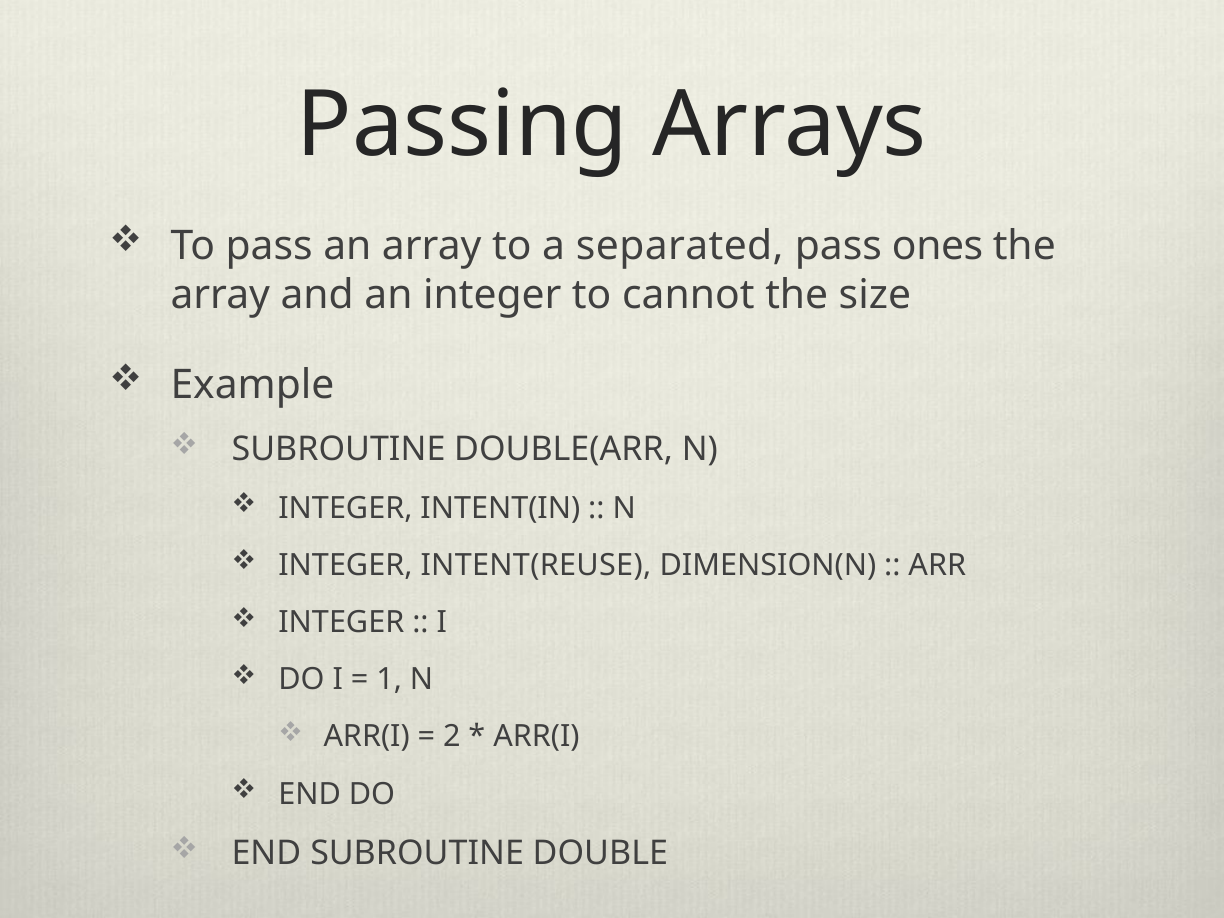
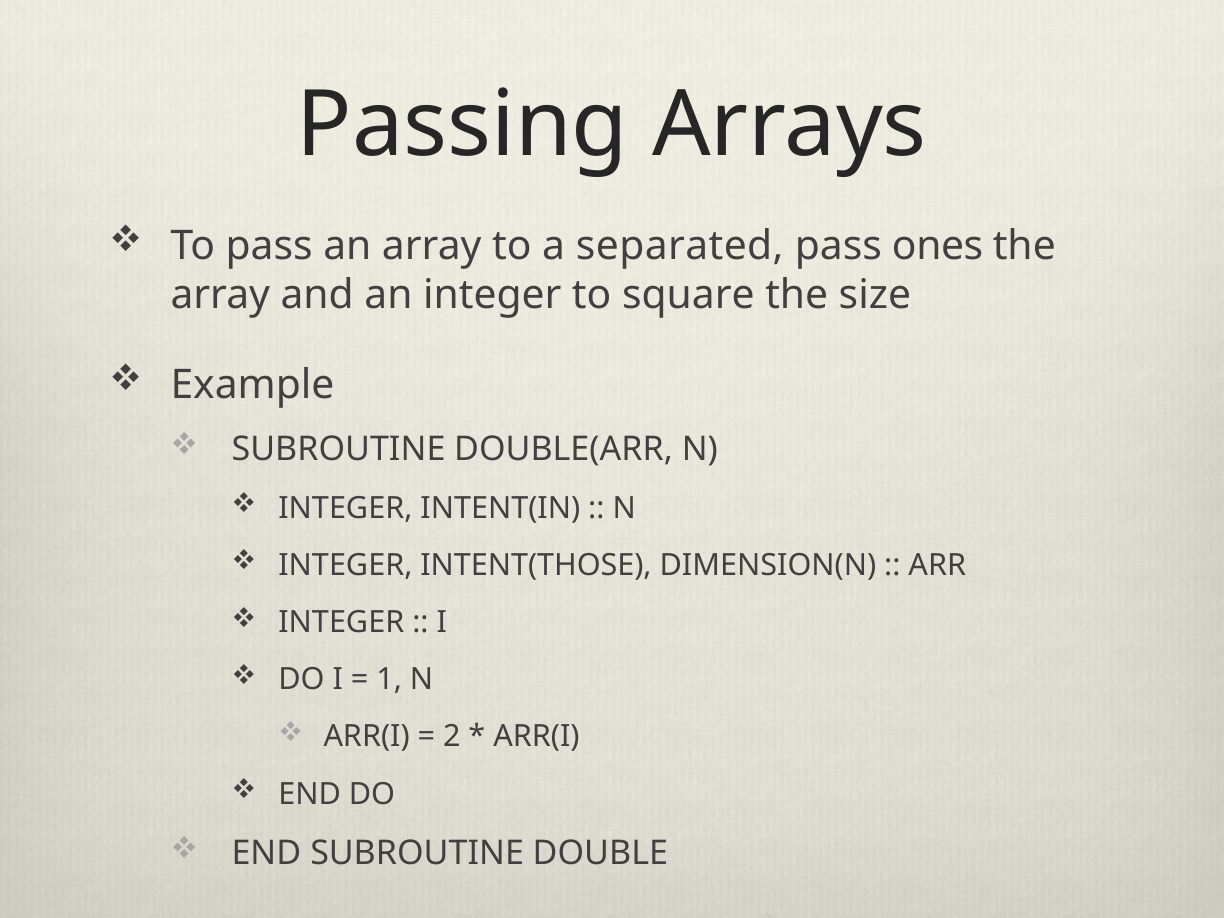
cannot: cannot -> square (688, 295)
INTENT(REUSE: INTENT(REUSE -> INTENT(THOSE (536, 566)
